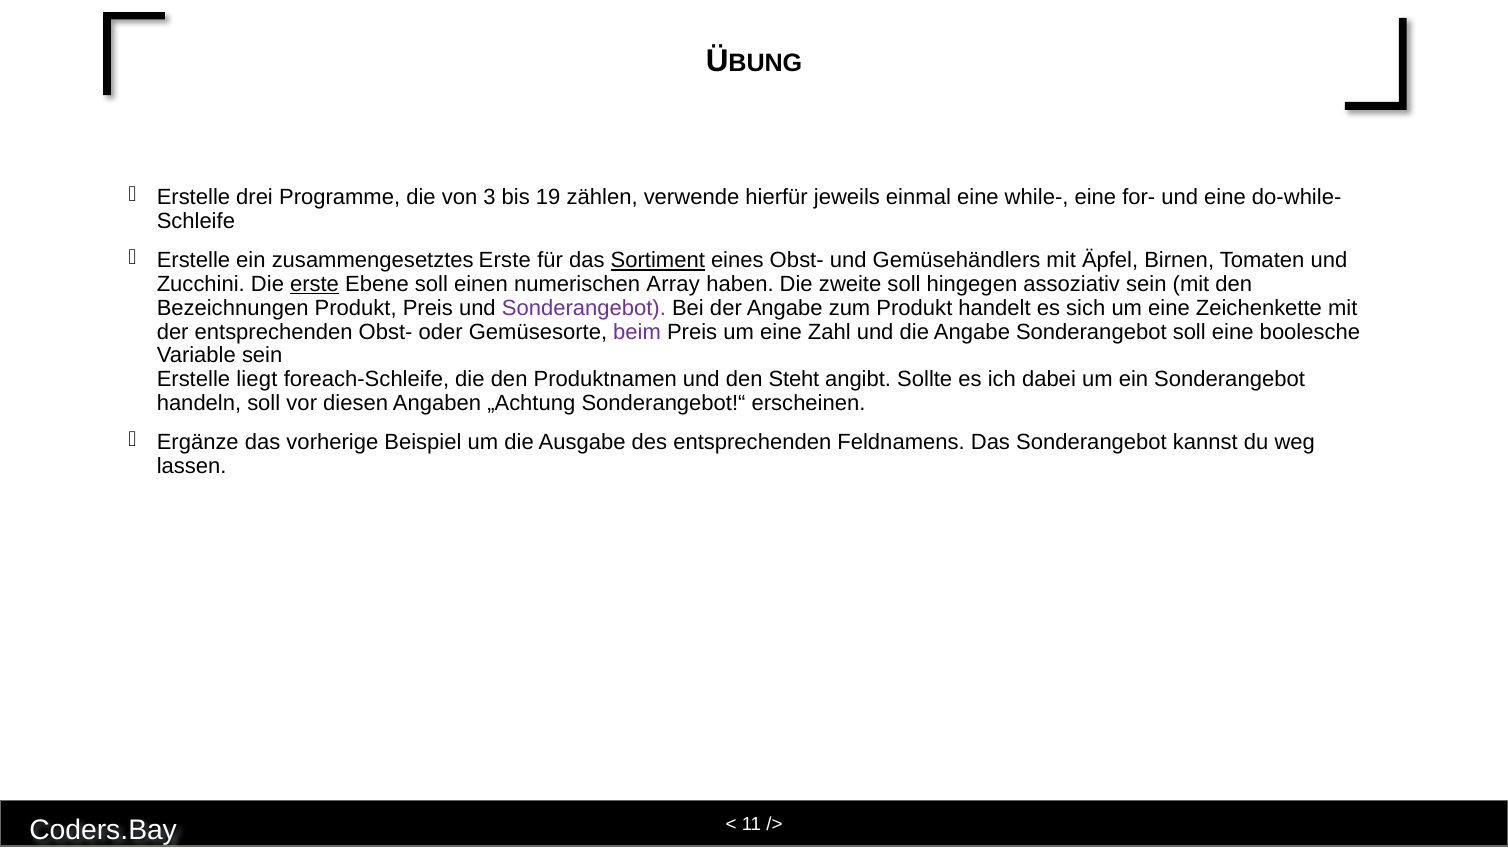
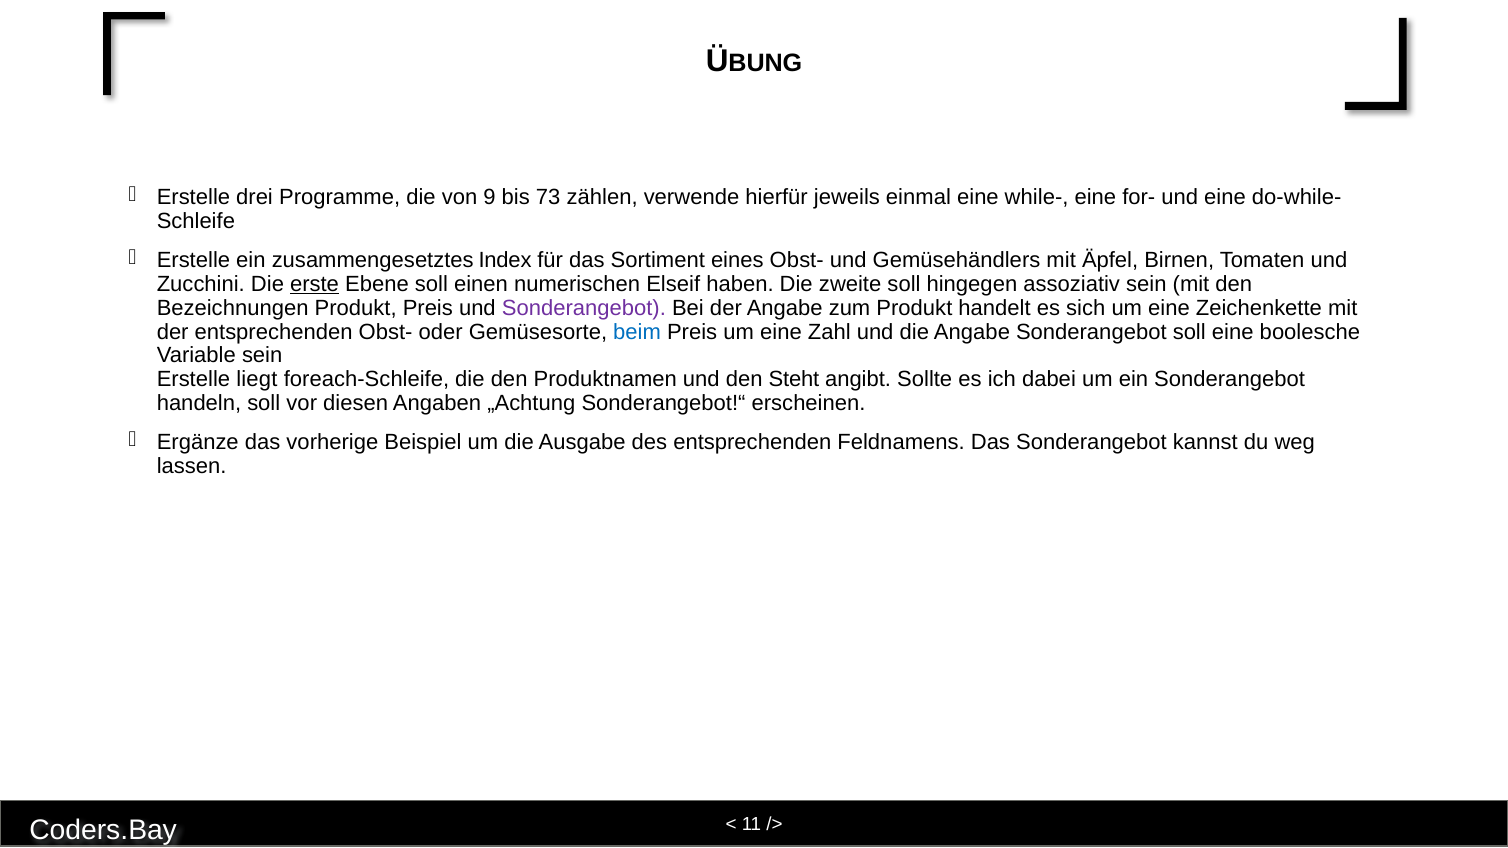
3: 3 -> 9 (490, 197)
19: 19 -> 73 (548, 197)
zusammengesetztes Erste: Erste -> Index (505, 261)
Sortiment underline: present -> none (658, 261)
Array: Array -> Elseif (673, 284)
beim colour: purple -> blue (637, 332)
